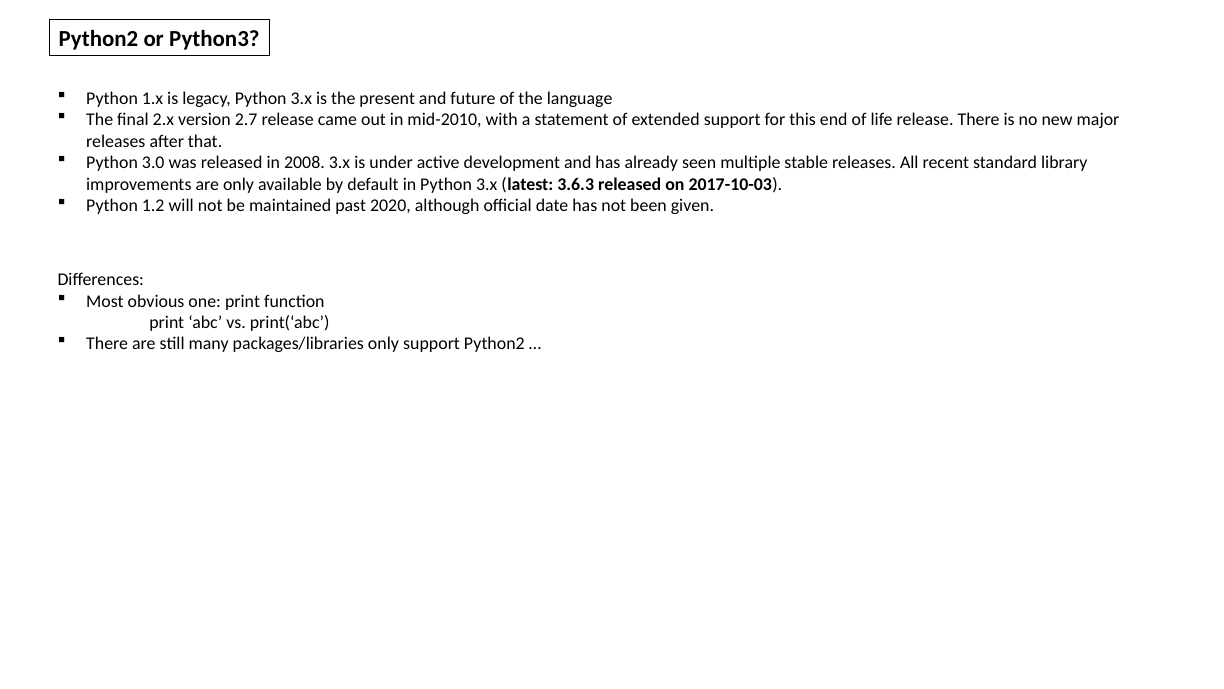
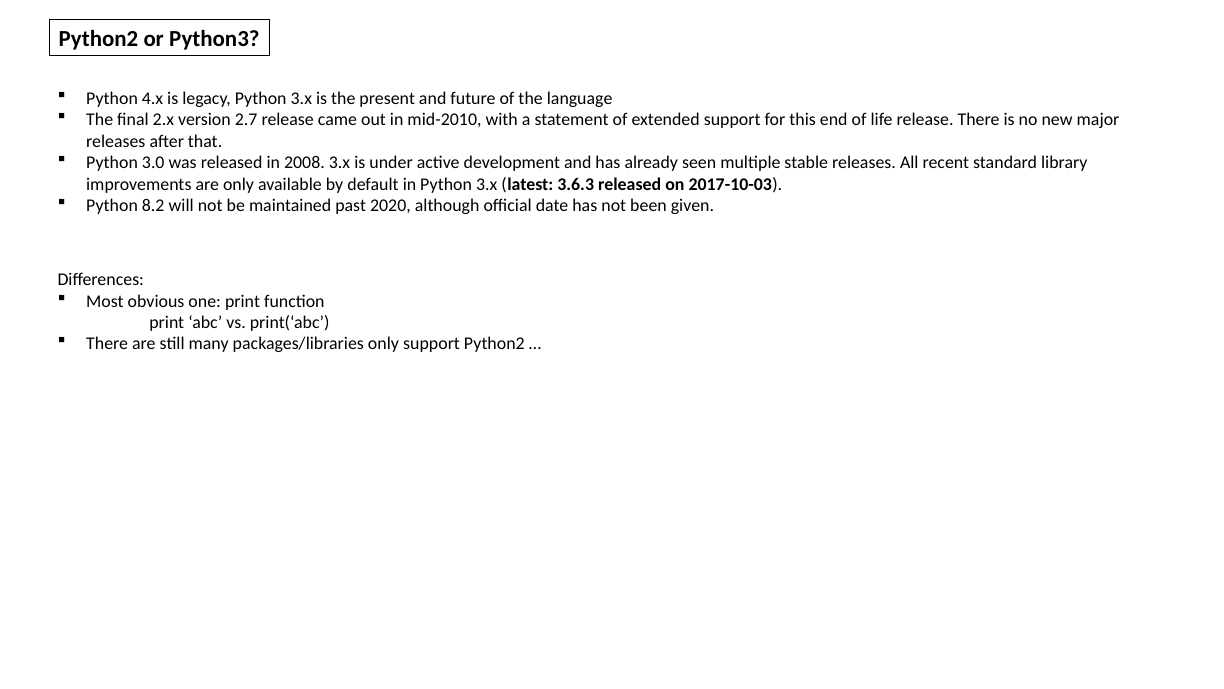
1.x: 1.x -> 4.x (153, 98)
1.2: 1.2 -> 8.2 (153, 205)
